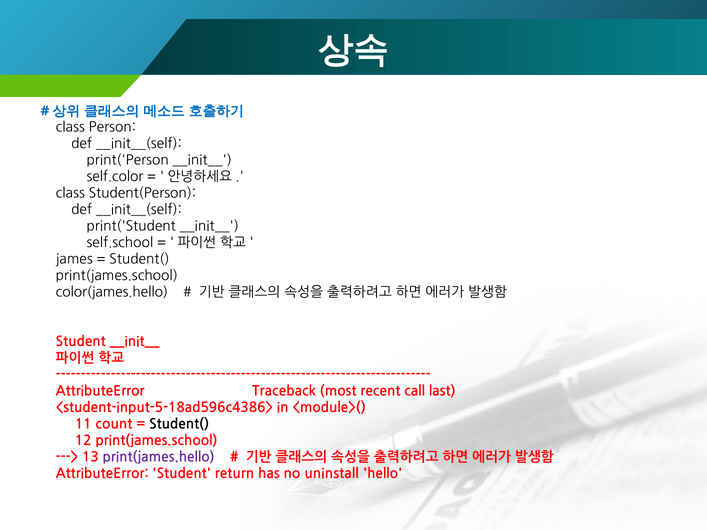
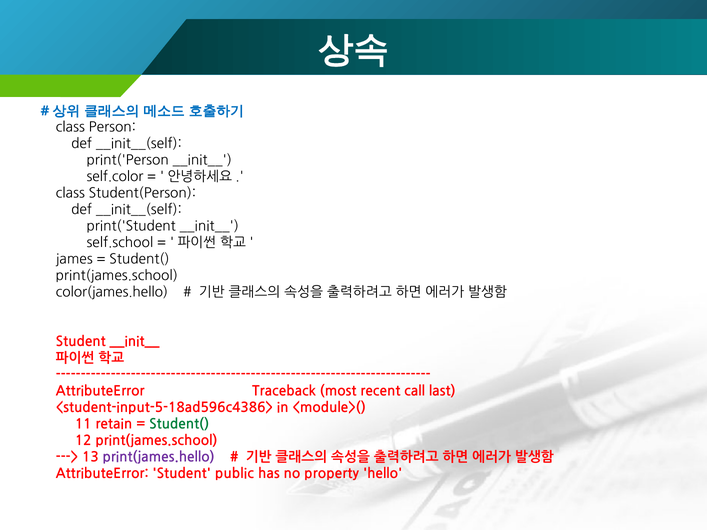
count: count -> retain (114, 424)
Student( colour: black -> green (179, 424)
return: return -> public (234, 474)
uninstall: uninstall -> property (332, 474)
